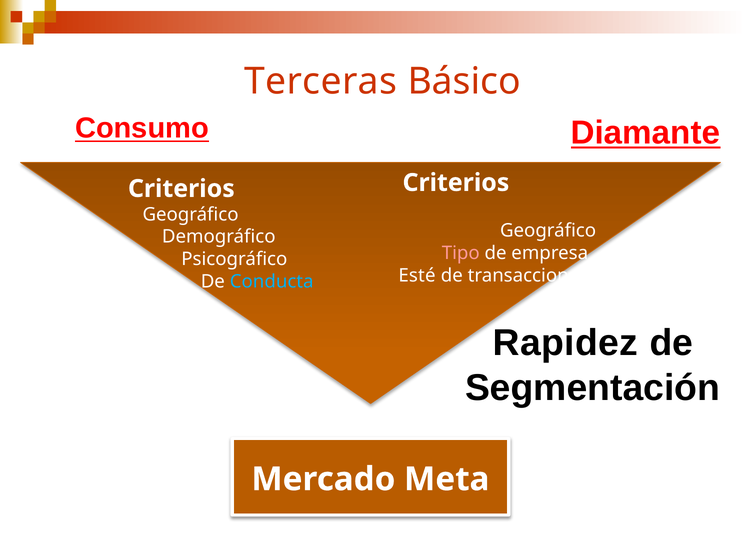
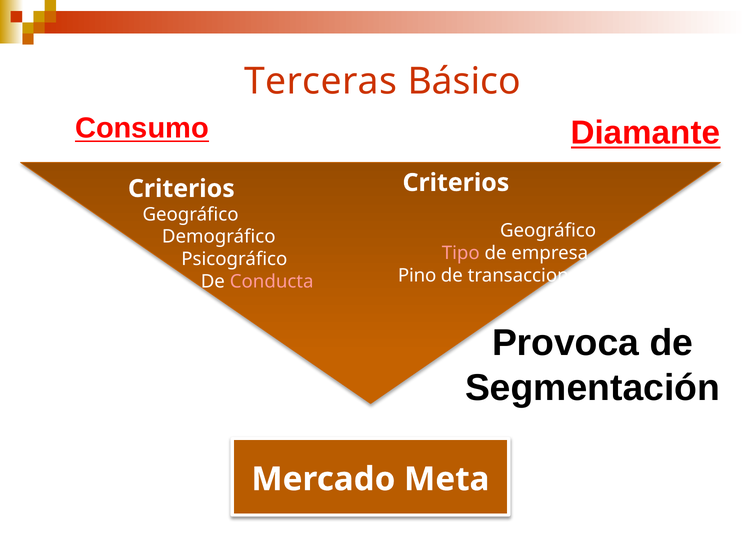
Esté: Esté -> Pino (417, 276)
Conducta colour: light blue -> pink (272, 282)
Rapidez: Rapidez -> Provoca (566, 343)
